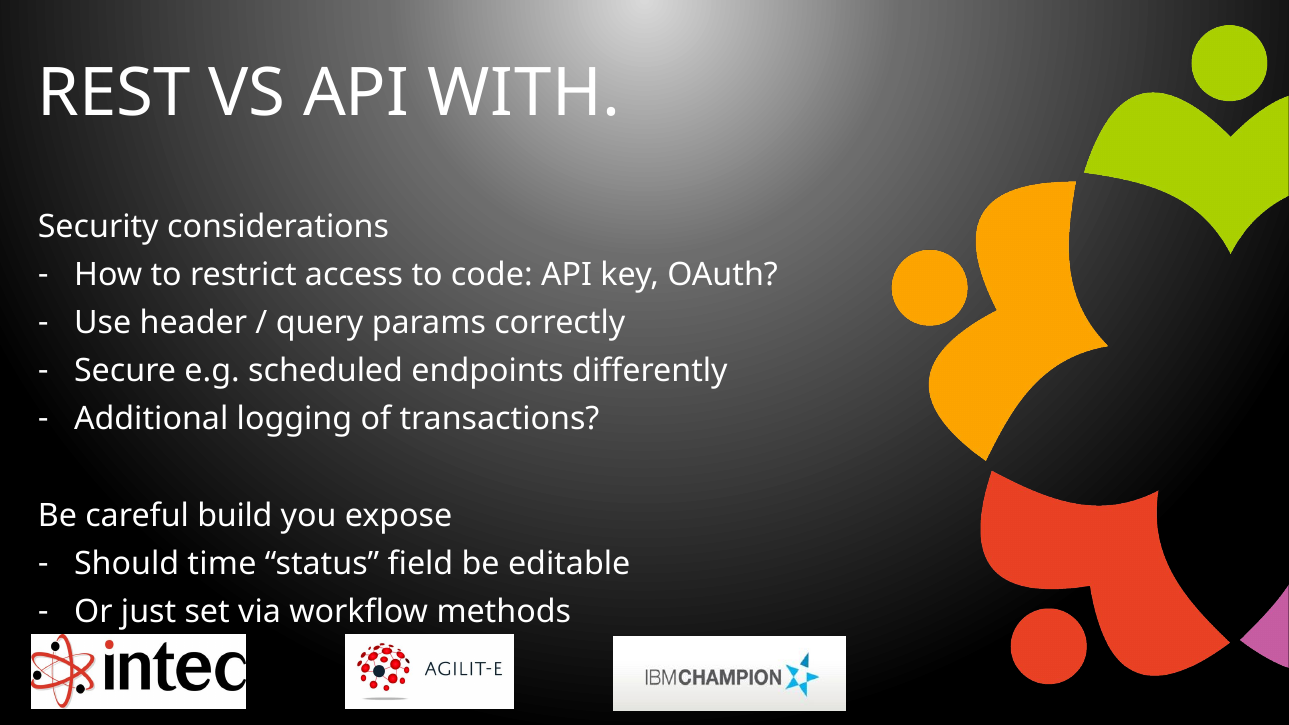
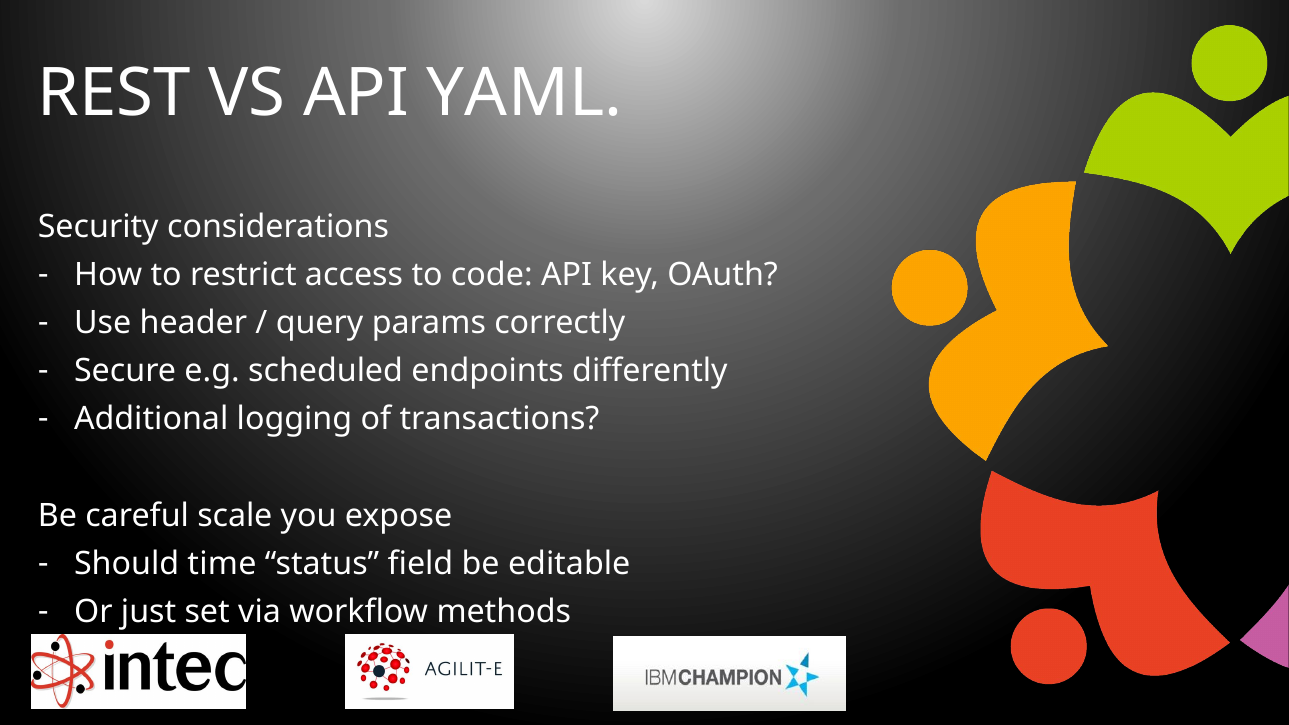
WITH: WITH -> YAML (525, 94)
build: build -> scale (235, 516)
